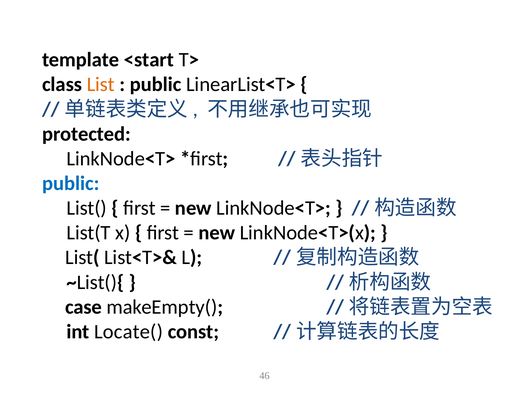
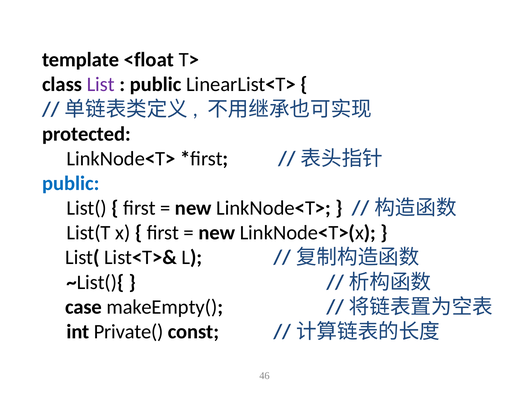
<start: <start -> <float (149, 60)
List colour: orange -> purple (101, 84)
Locate(: Locate( -> Private( (129, 331)
